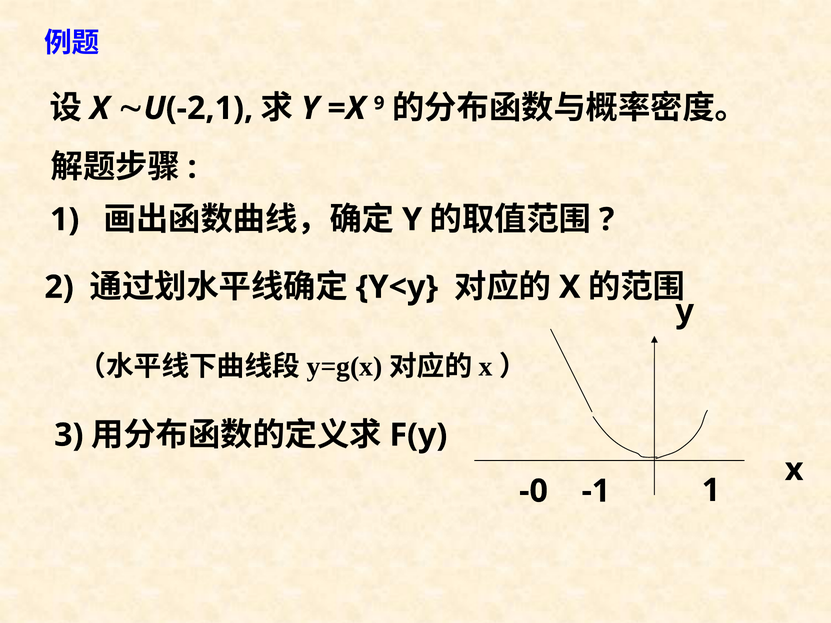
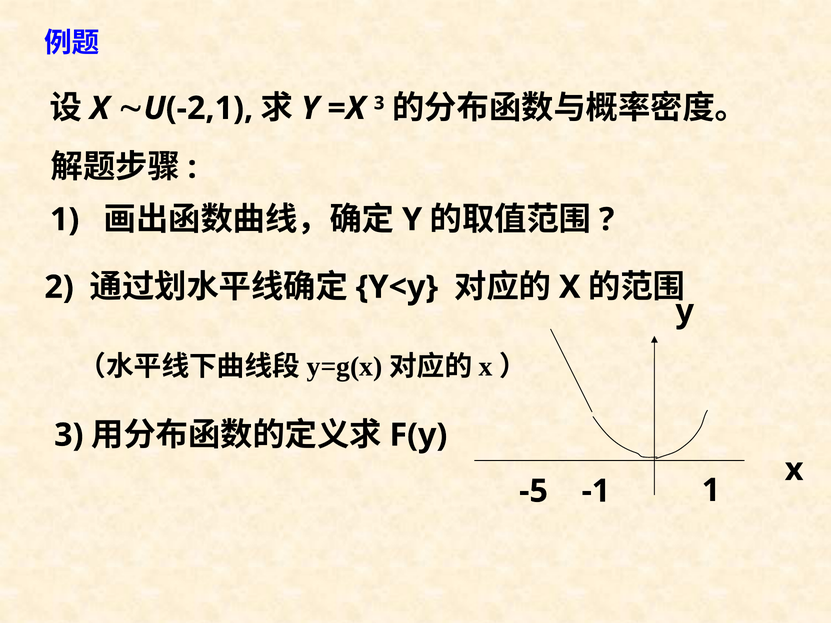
=X 9: 9 -> 3 (379, 103)
-0: -0 -> -5 (534, 491)
